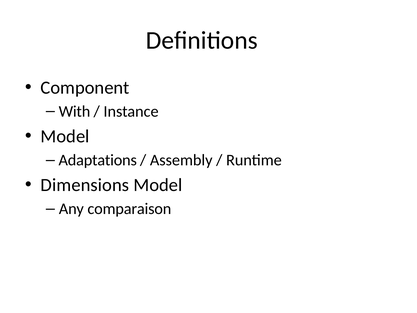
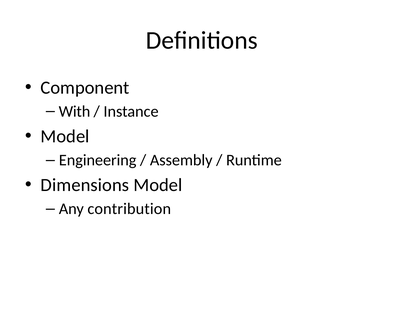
Adaptations: Adaptations -> Engineering (98, 160)
comparaison: comparaison -> contribution (129, 209)
